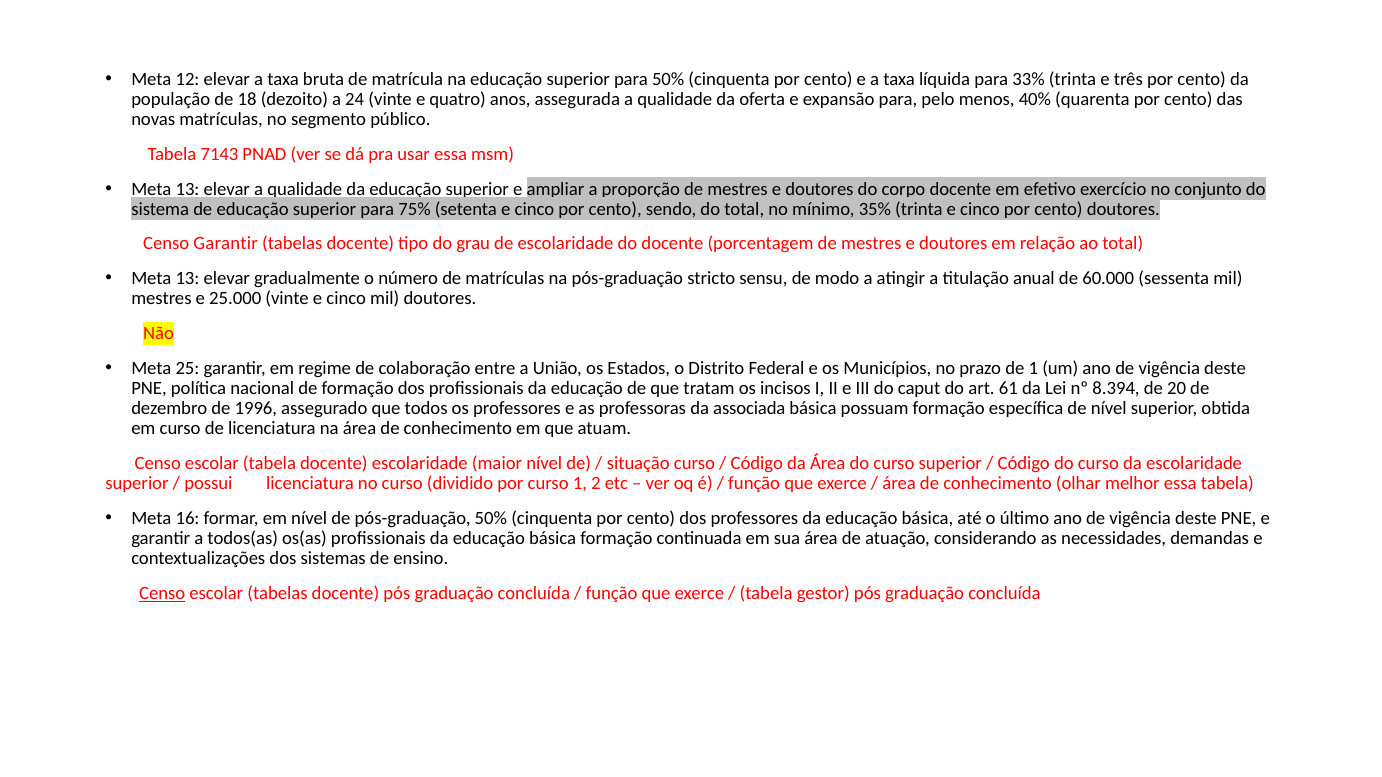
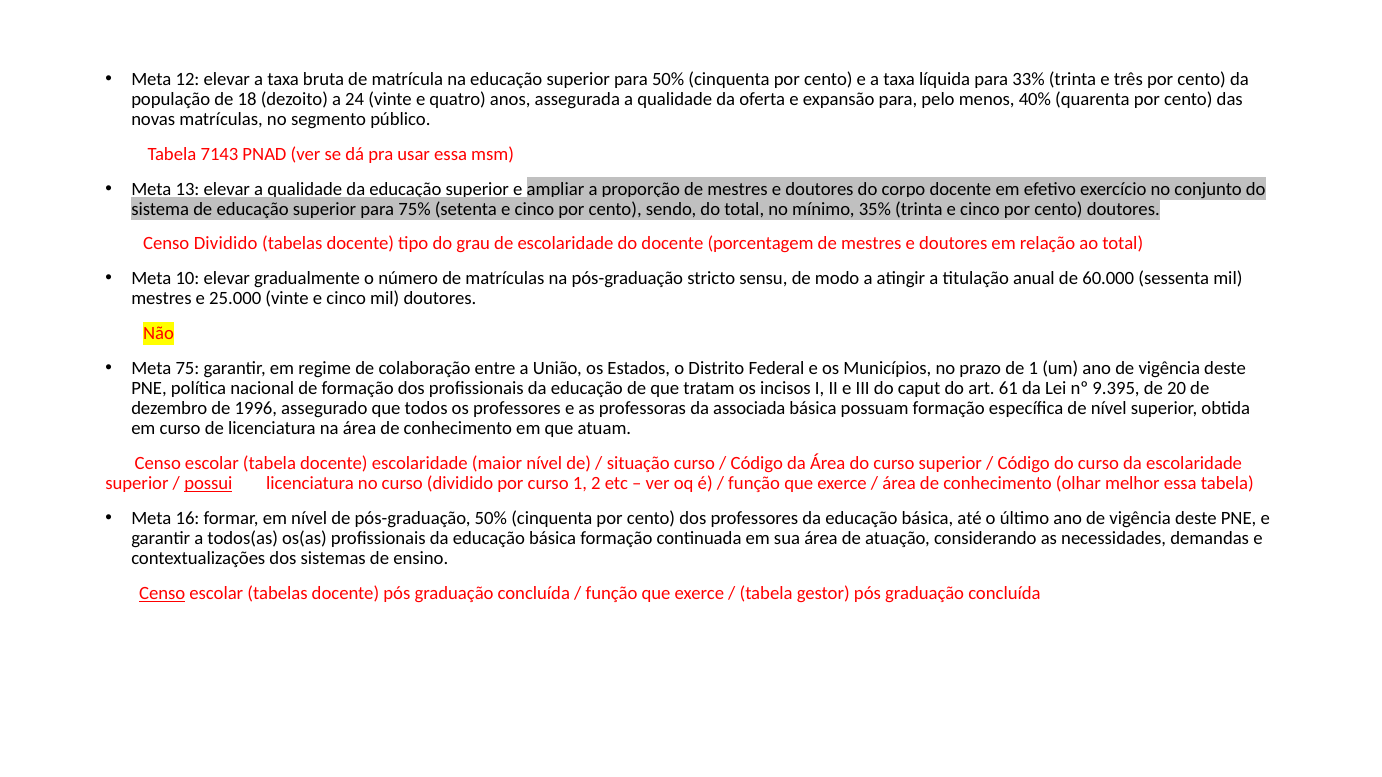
Censo Garantir: Garantir -> Dividido (226, 244)
13: 13 -> 10 (187, 279)
25: 25 -> 75 (187, 368)
8.394: 8.394 -> 9.395 (1116, 388)
possui underline: none -> present (208, 484)
